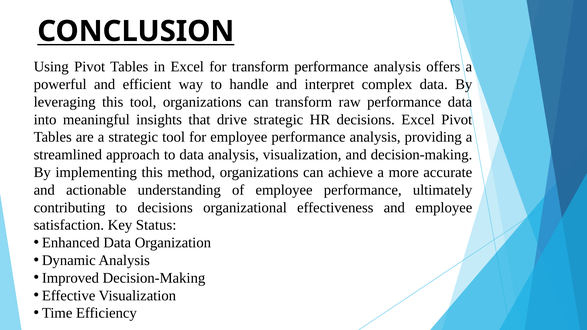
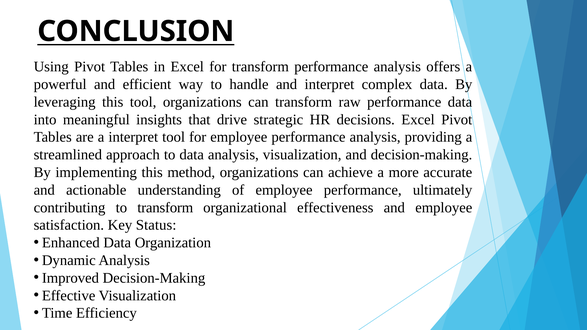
a strategic: strategic -> interpret (133, 137)
to decisions: decisions -> transform (165, 208)
